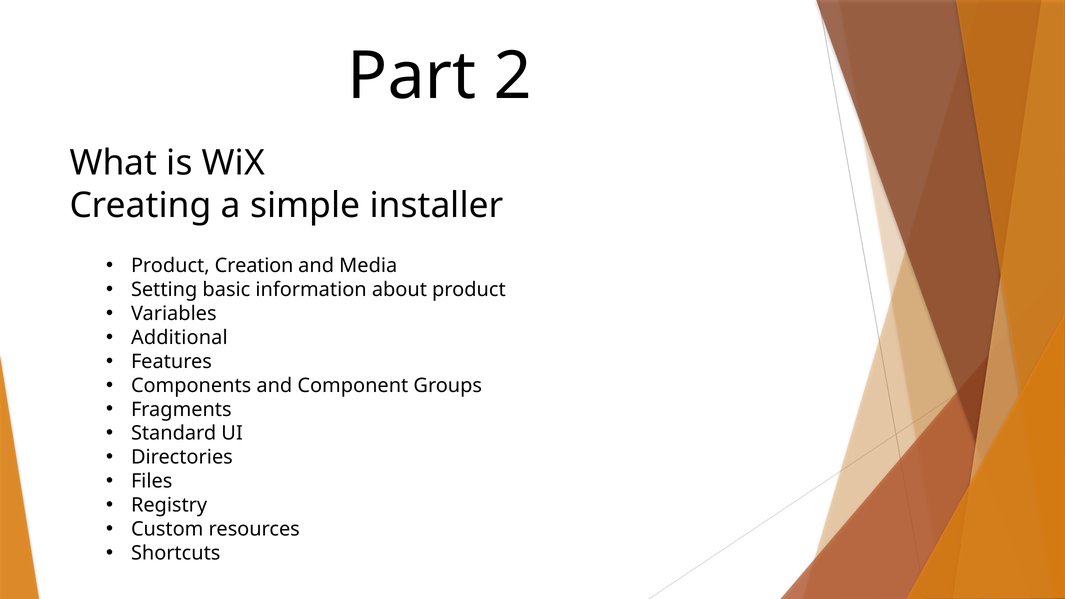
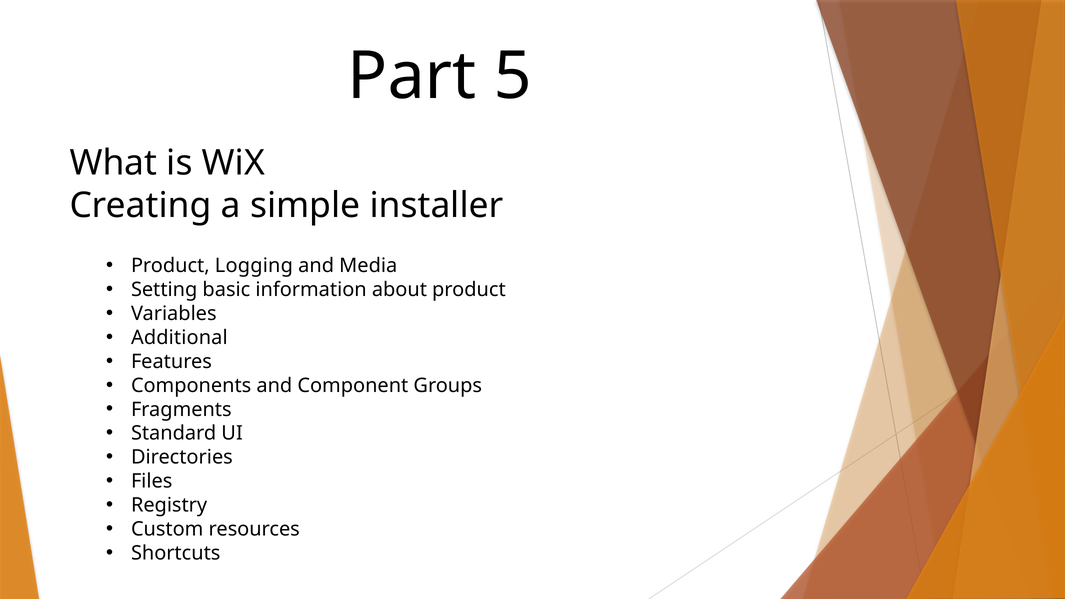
2: 2 -> 5 (513, 76)
Creation: Creation -> Logging (254, 266)
